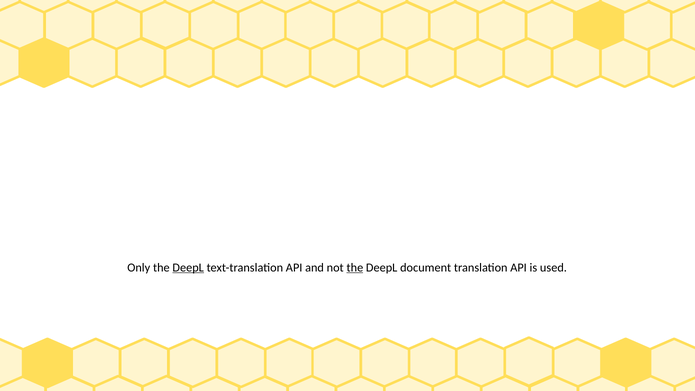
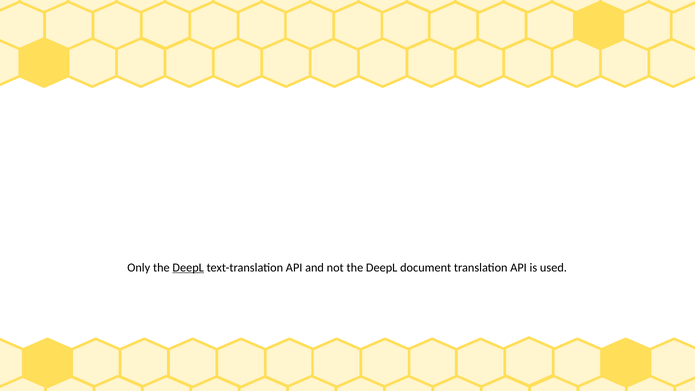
the underline: present -> none (355, 268)
